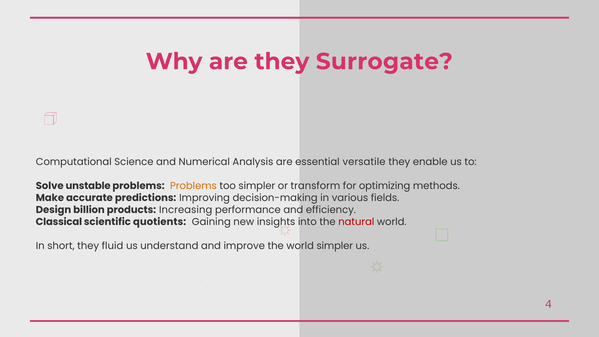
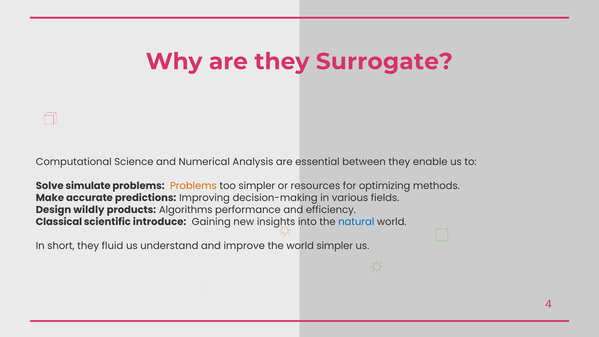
versatile: versatile -> between (364, 162)
unstable: unstable -> simulate (88, 186)
transform: transform -> resources (315, 186)
billion: billion -> wildly (89, 210)
Increasing: Increasing -> Algorithms (186, 210)
quotients: quotients -> introduce (160, 222)
natural colour: red -> blue (356, 222)
